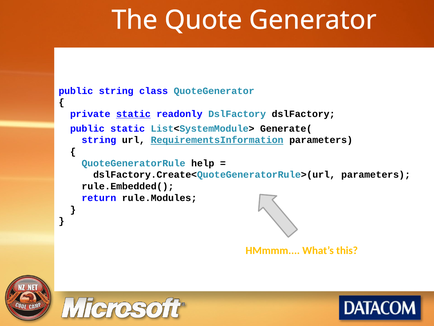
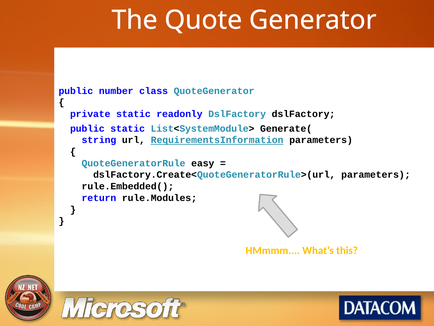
public string: string -> number (116, 91)
static underline: present -> none (133, 114)
help: help -> easy (203, 163)
